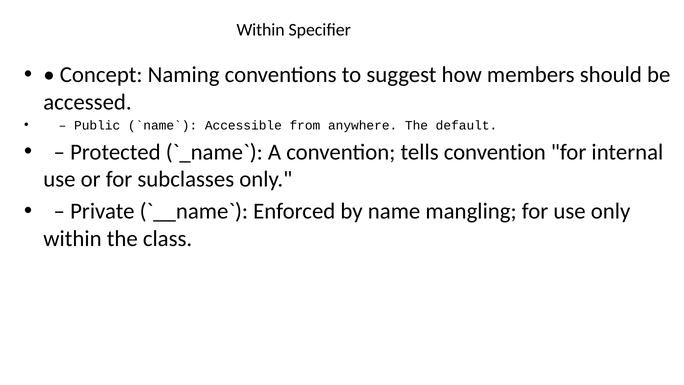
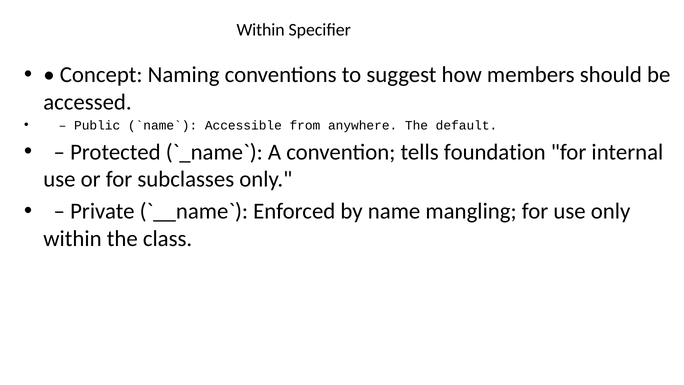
tells convention: convention -> foundation (495, 152)
